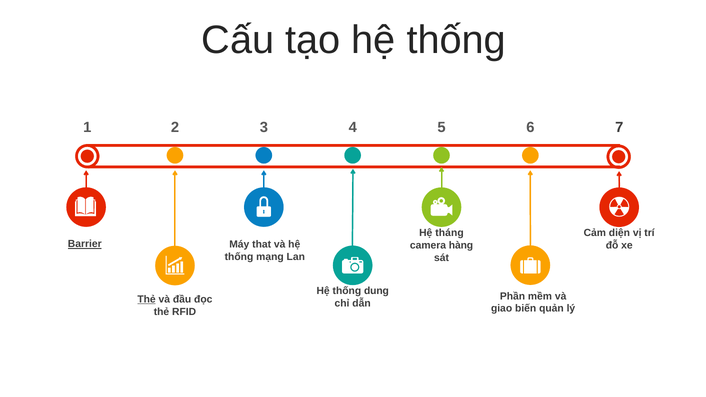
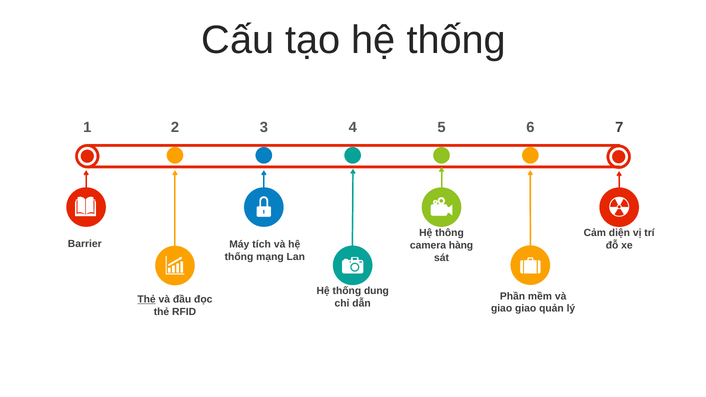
tháng: tháng -> thông (450, 233)
Barrier underline: present -> none (85, 244)
that: that -> tích (262, 245)
giao biến: biến -> giao (526, 309)
